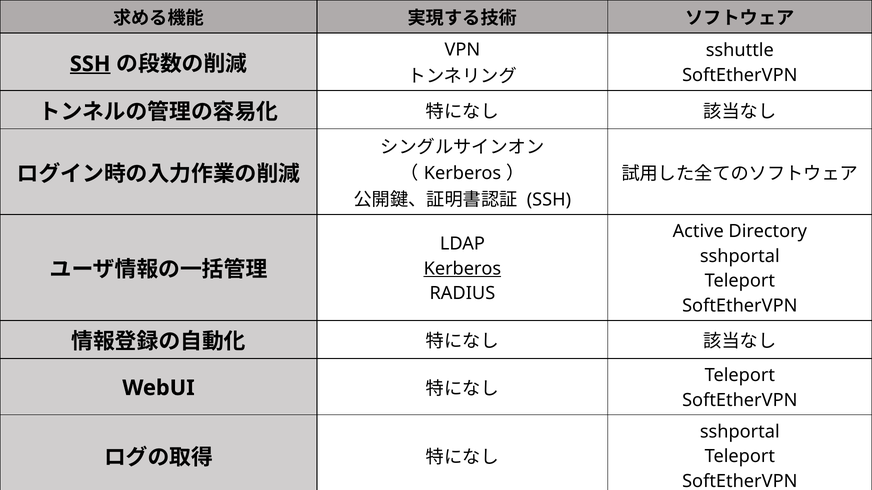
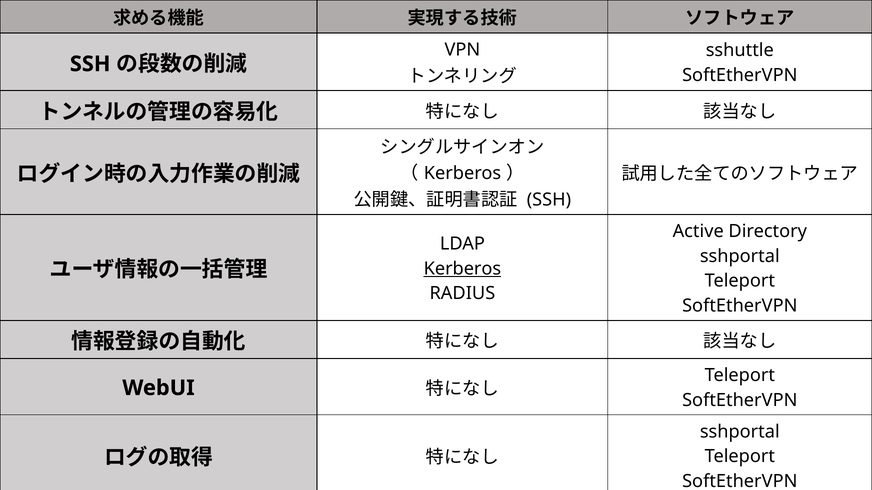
SSH underline: present -> none (90, 64)
